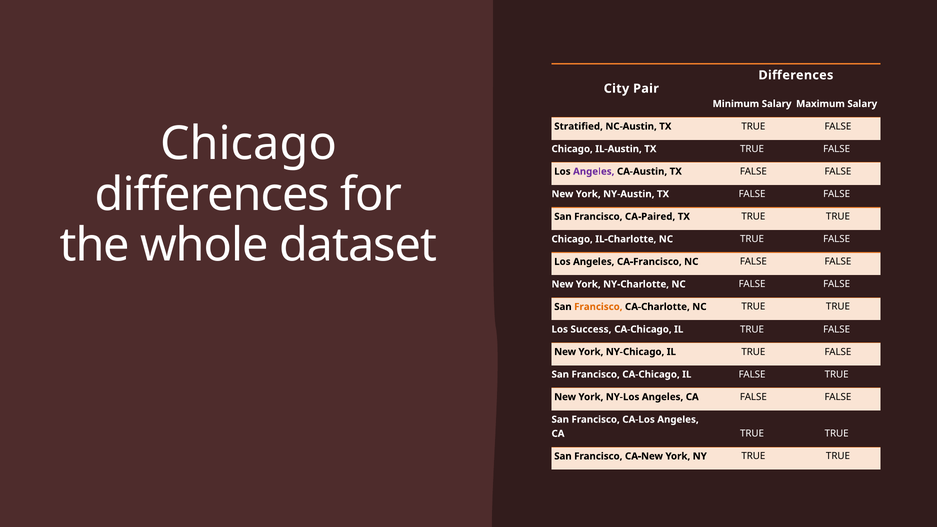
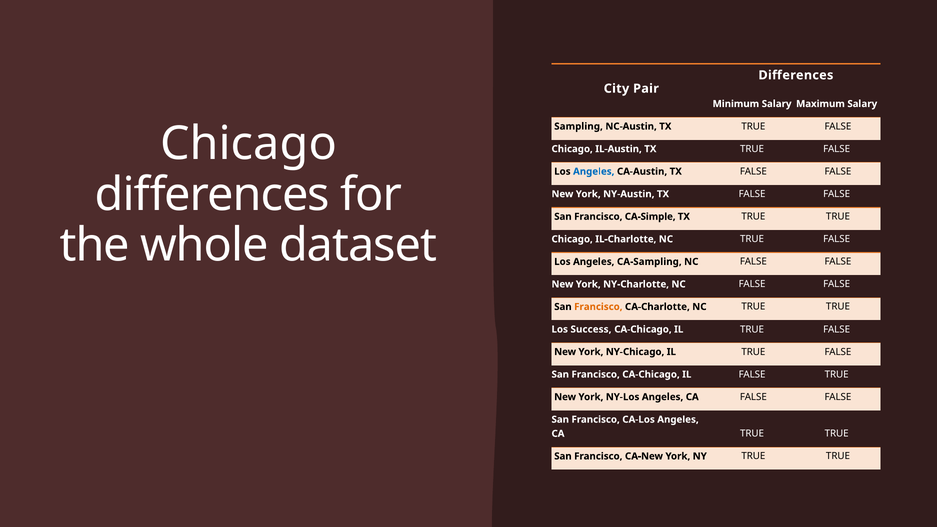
Stratified: Stratified -> Sampling (579, 126)
Angeles colour: purple -> blue (594, 171)
CA-Paired: CA-Paired -> CA-Simple (650, 217)
CA-Francisco: CA-Francisco -> CA-Sampling (649, 262)
